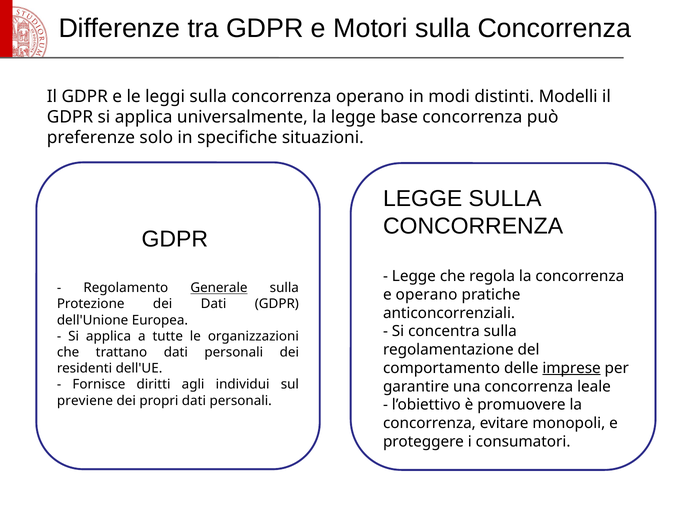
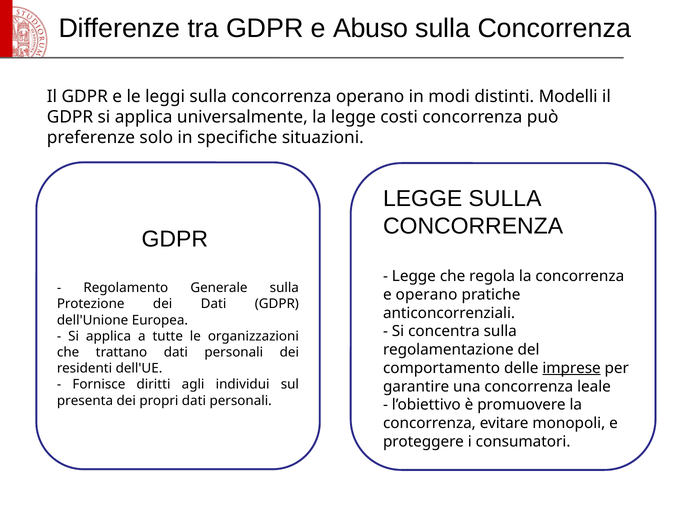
Motori: Motori -> Abuso (371, 28)
base: base -> costi (399, 117)
Generale underline: present -> none (219, 288)
previene: previene -> presenta (85, 401)
